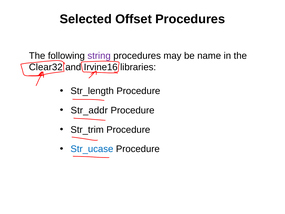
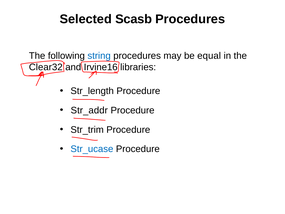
Offset: Offset -> Scasb (134, 19)
string colour: purple -> blue (99, 56)
name: name -> equal (209, 56)
